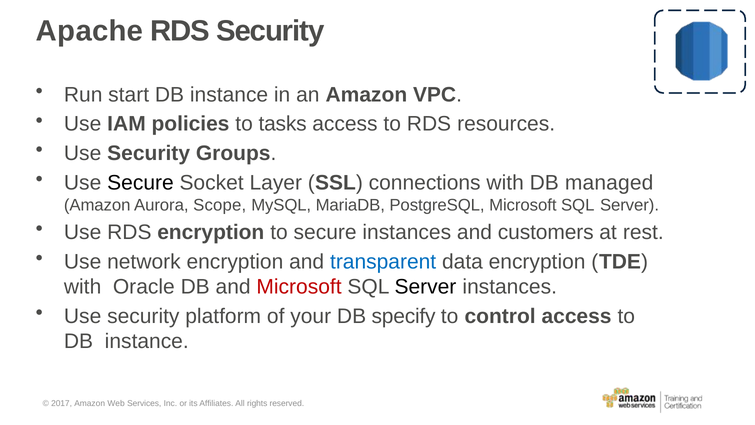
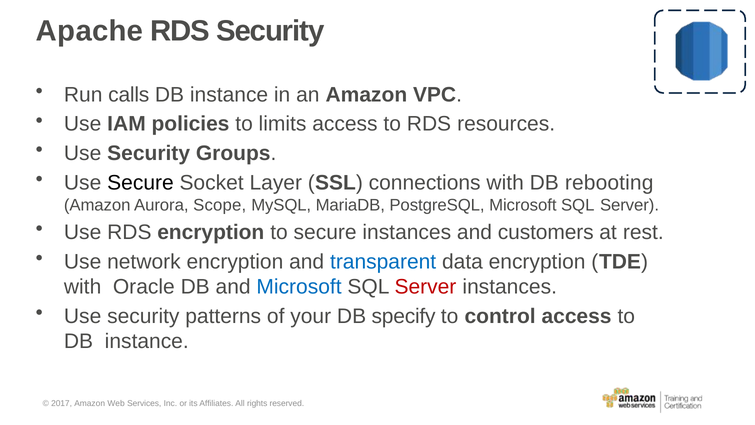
start: start -> calls (129, 95)
tasks: tasks -> limits (283, 124)
managed: managed -> rebooting (609, 183)
Microsoft colour: red -> blue (299, 287)
Server colour: black -> red (425, 287)
platform: platform -> patterns (223, 316)
